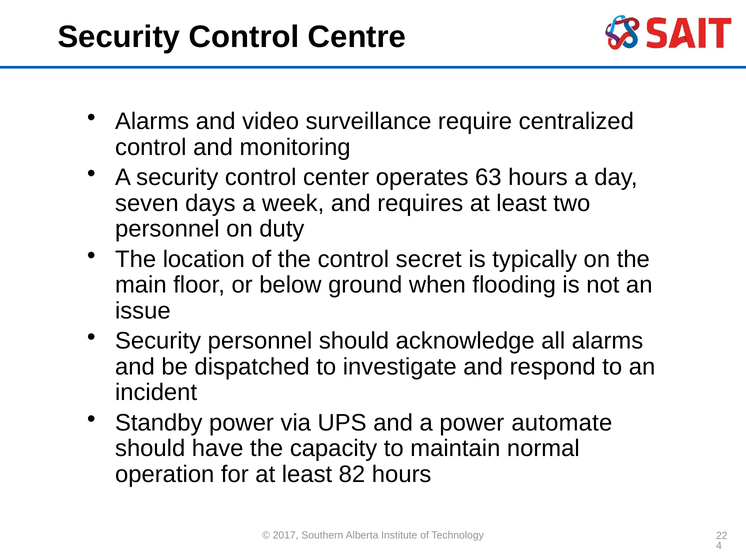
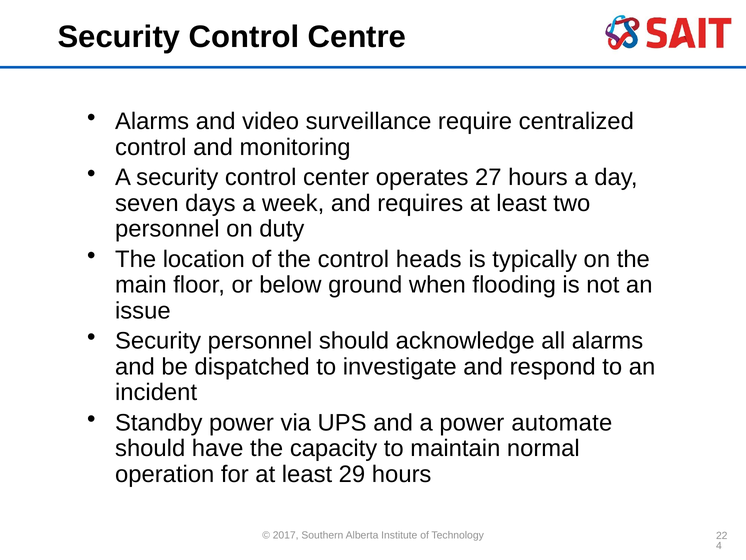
63: 63 -> 27 (488, 177)
secret: secret -> heads (429, 259)
82: 82 -> 29 (352, 474)
